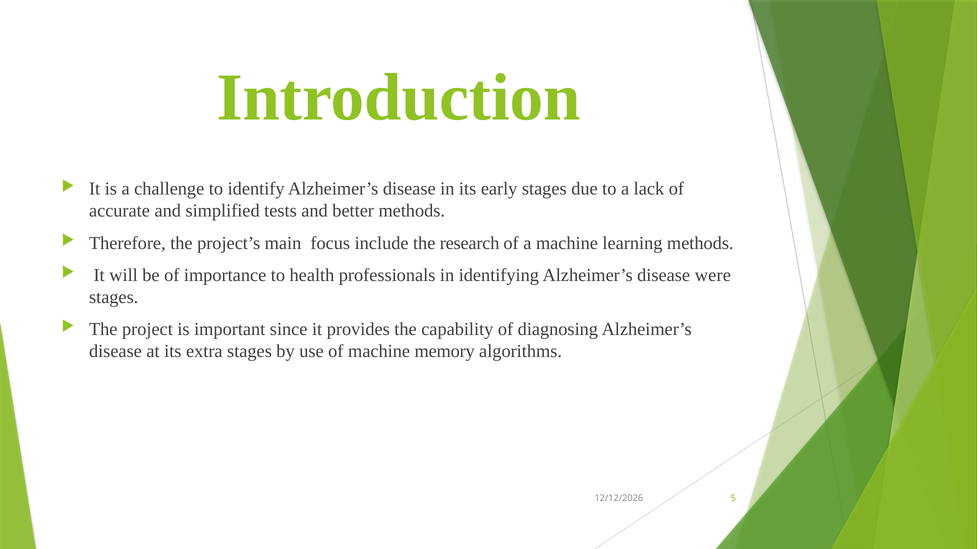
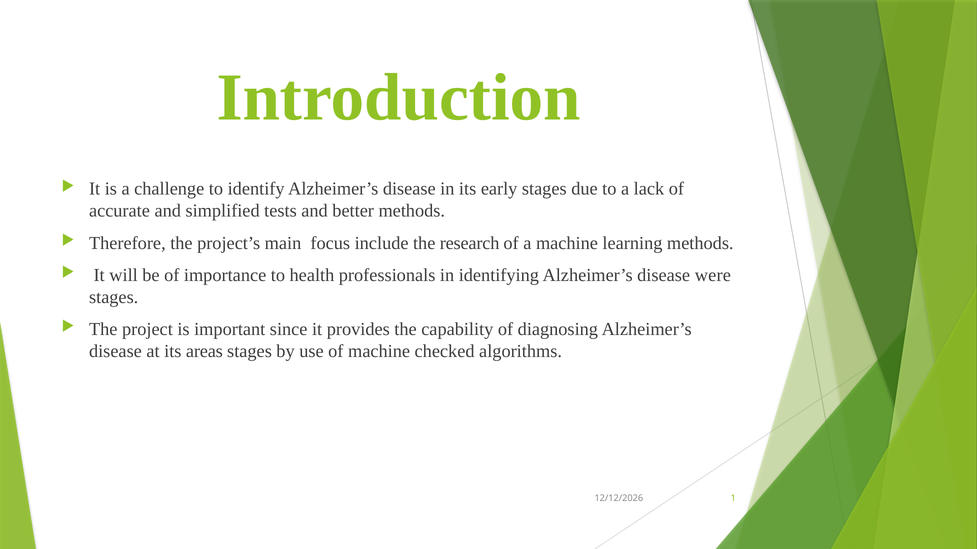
extra: extra -> areas (204, 352)
memory: memory -> checked (445, 352)
5: 5 -> 1 (733, 499)
